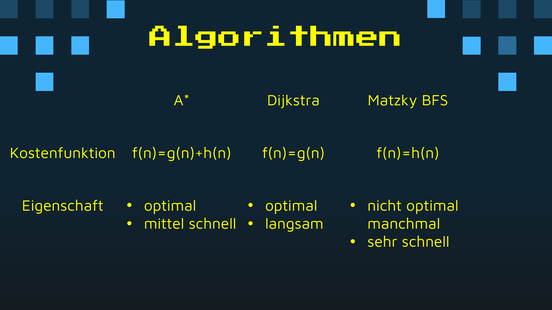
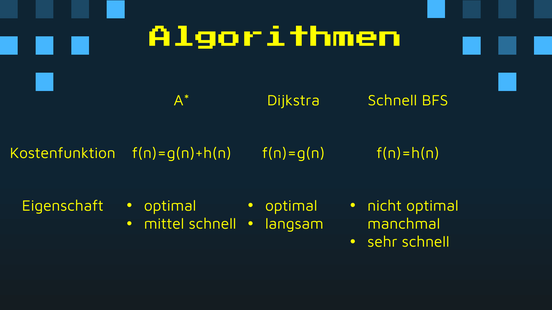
Dijkstra Matzky: Matzky -> Schnell (392, 100)
